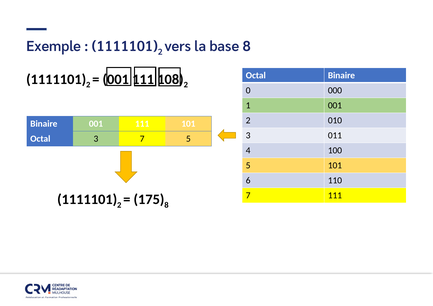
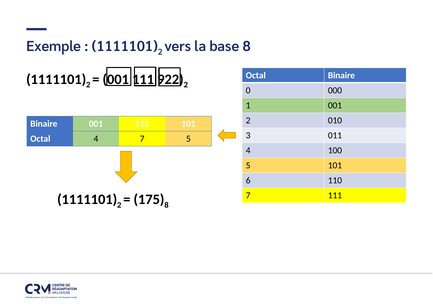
108: 108 -> 922 (170, 79)
Octal 3: 3 -> 4 (96, 139)
